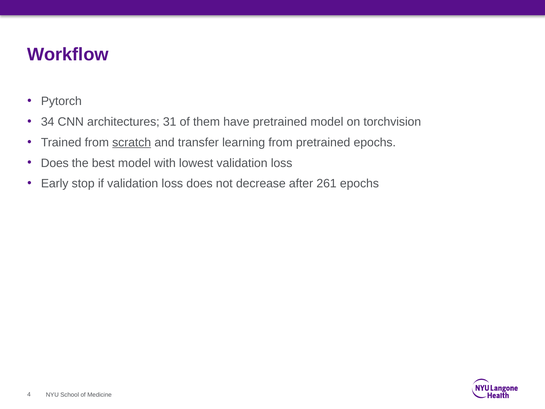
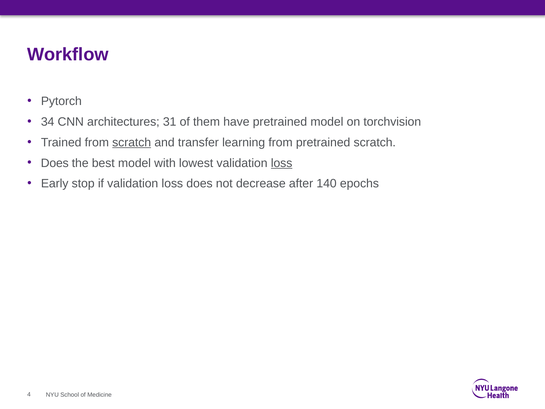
pretrained epochs: epochs -> scratch (375, 142)
loss underline: none -> present (282, 163)
261: 261 -> 140 (327, 183)
